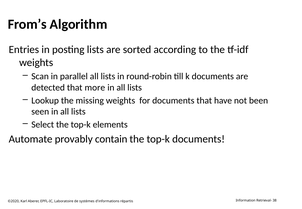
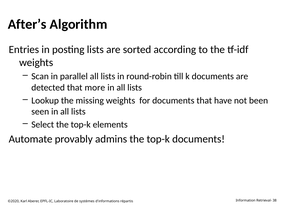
From’s: From’s -> After’s (27, 24)
contain: contain -> admins (111, 139)
